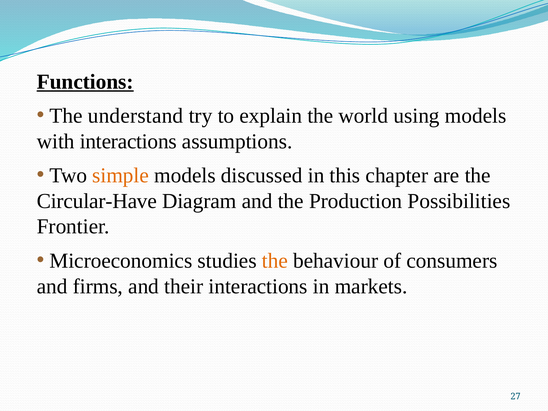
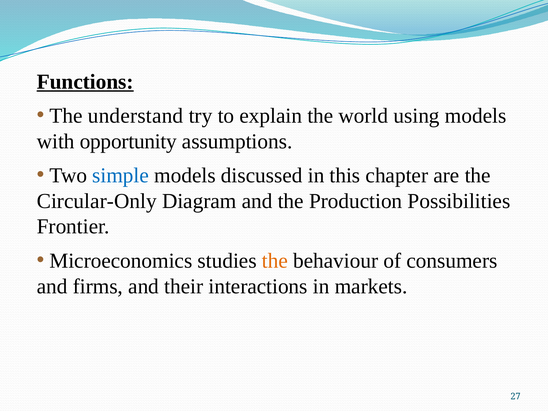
with interactions: interactions -> opportunity (128, 141)
simple colour: orange -> blue (121, 175)
Circular-Have: Circular-Have -> Circular-Only (97, 201)
